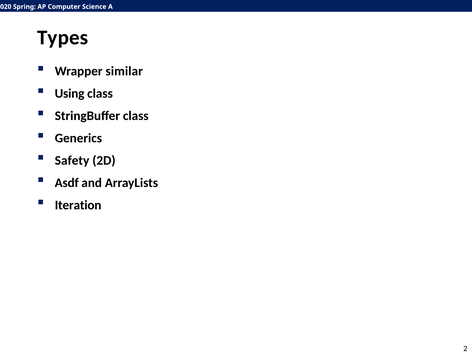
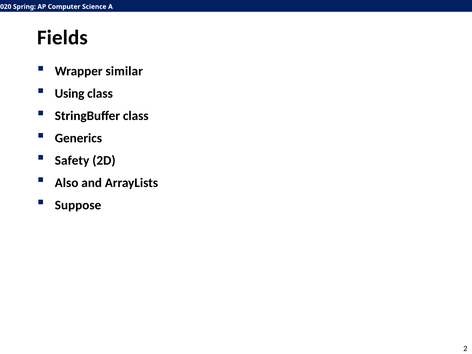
Types: Types -> Fields (63, 37)
Asdf: Asdf -> Also (67, 183)
Iteration: Iteration -> Suppose (78, 205)
